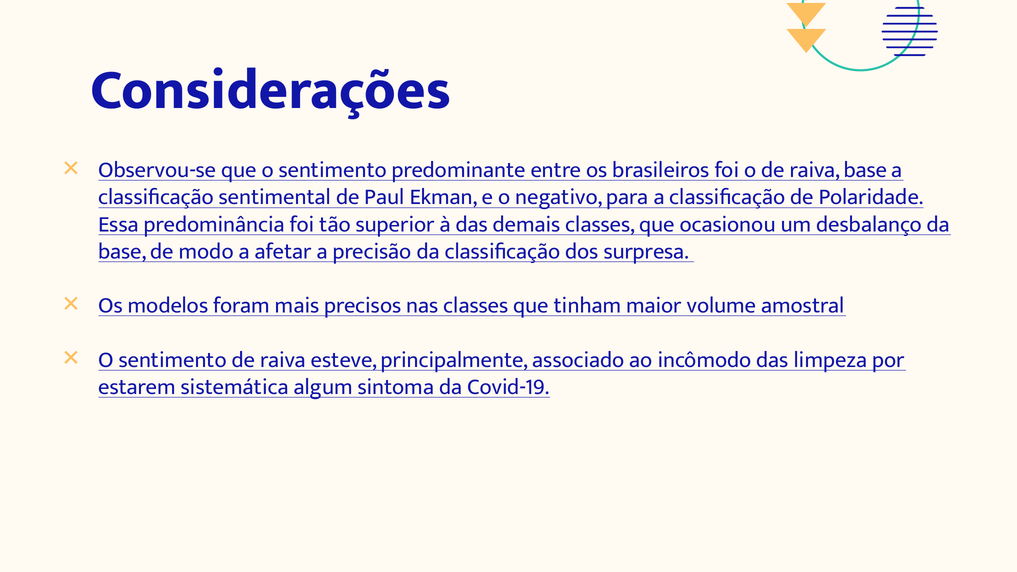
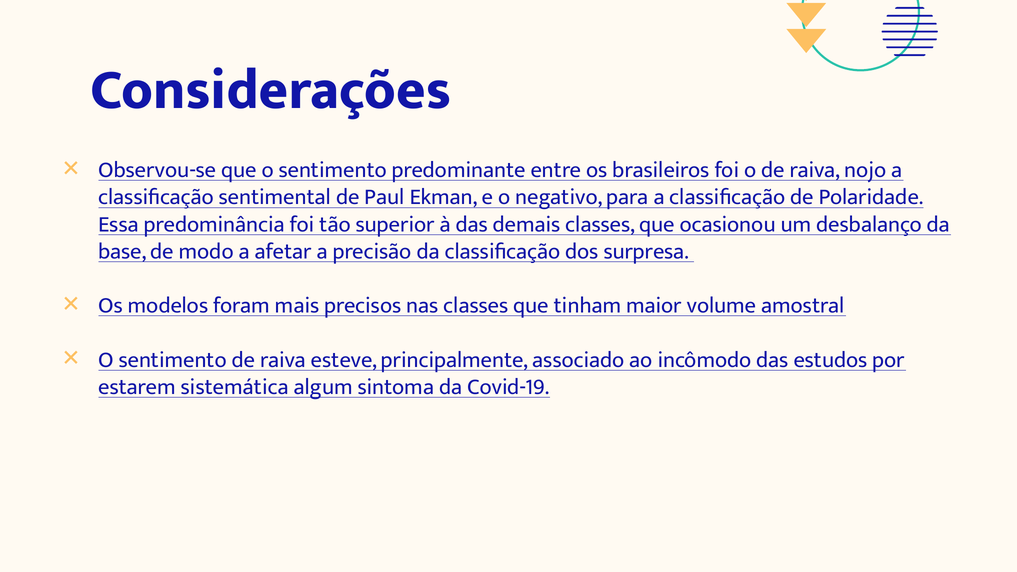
raiva base: base -> nojo (865, 170)
limpeza: limpeza -> estudos (831, 360)
